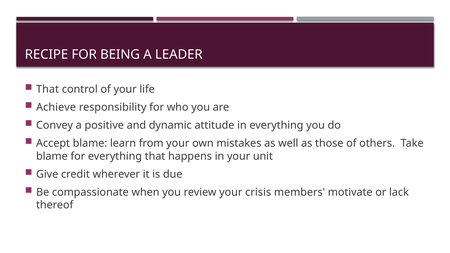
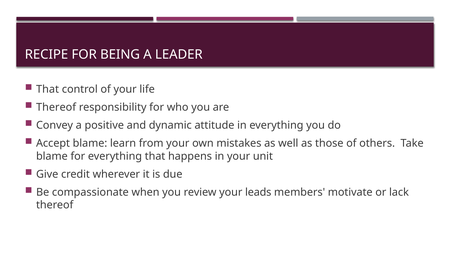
Achieve: Achieve -> Thereof (56, 107)
crisis: crisis -> leads (258, 192)
